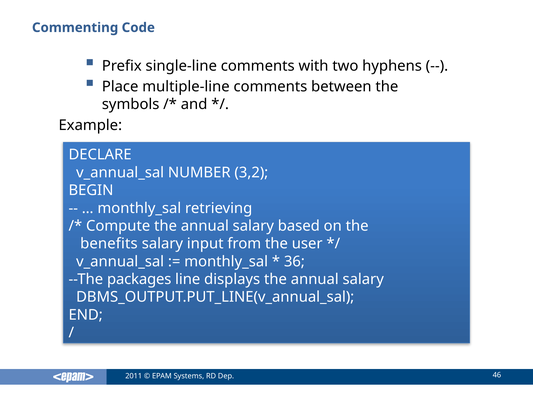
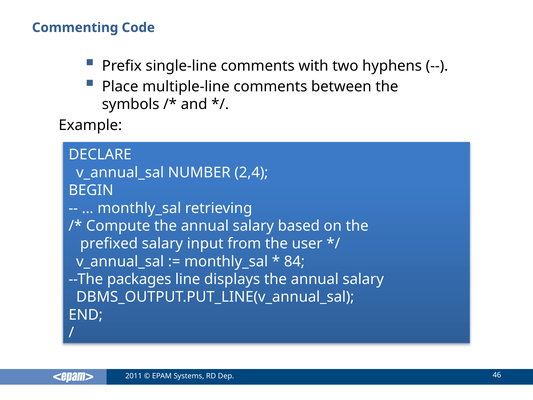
3,2: 3,2 -> 2,4 (251, 172)
benefits: benefits -> prefixed (109, 244)
36: 36 -> 84 (294, 261)
